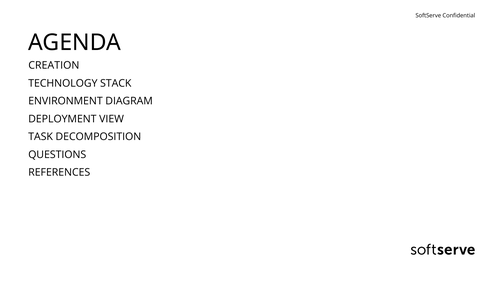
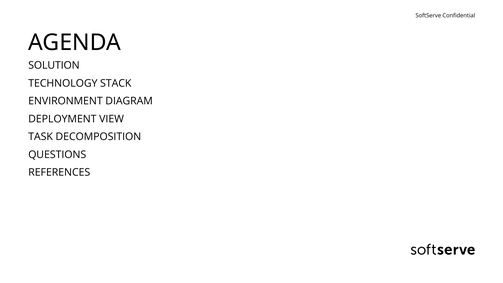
CREATION: CREATION -> SOLUTION (54, 65)
